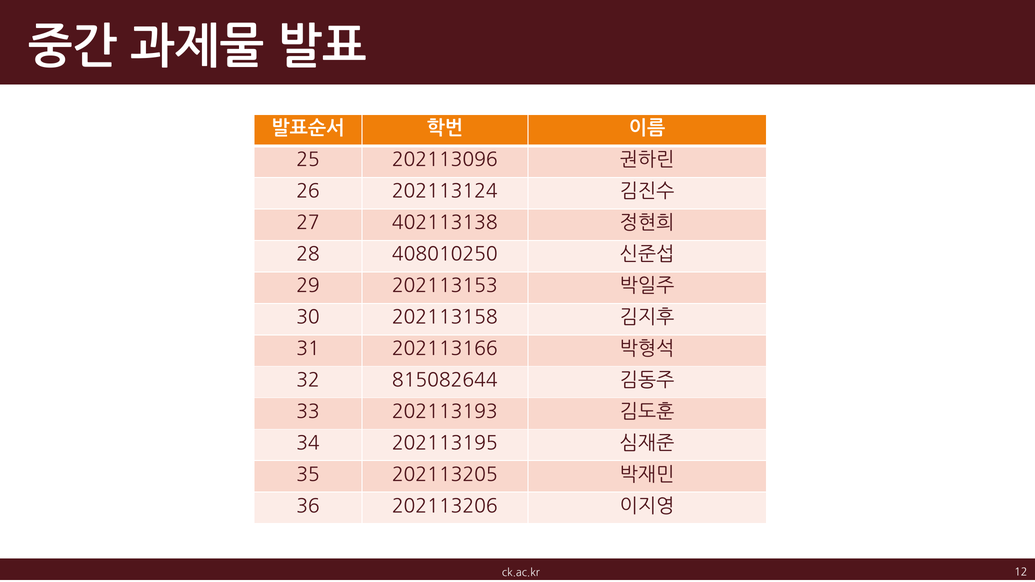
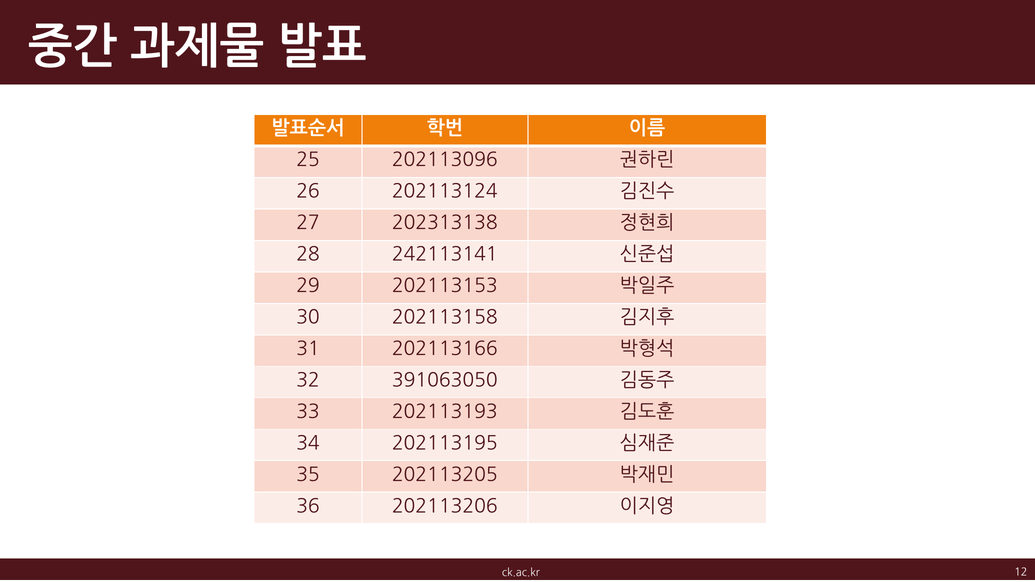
402113138: 402113138 -> 202313138 (445, 223)
408010250: 408010250 -> 242113141 (445, 255)
815082644: 815082644 -> 391063050 (445, 380)
